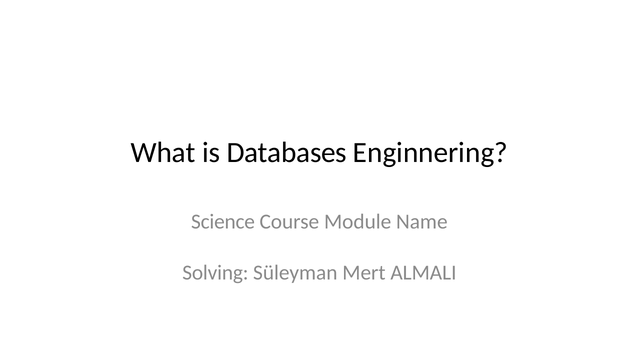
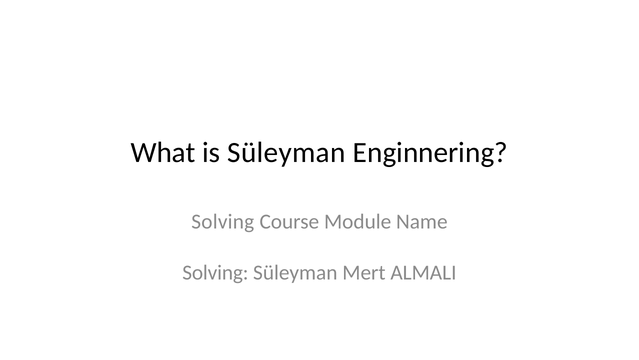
is Databases: Databases -> Süleyman (286, 152)
Science: Science -> Solving (223, 221)
